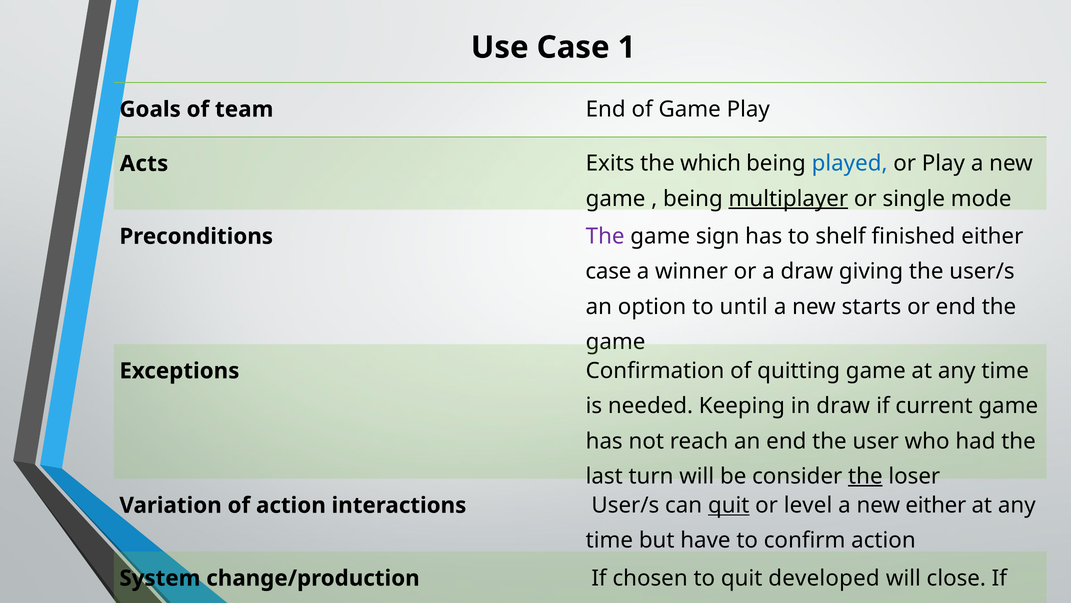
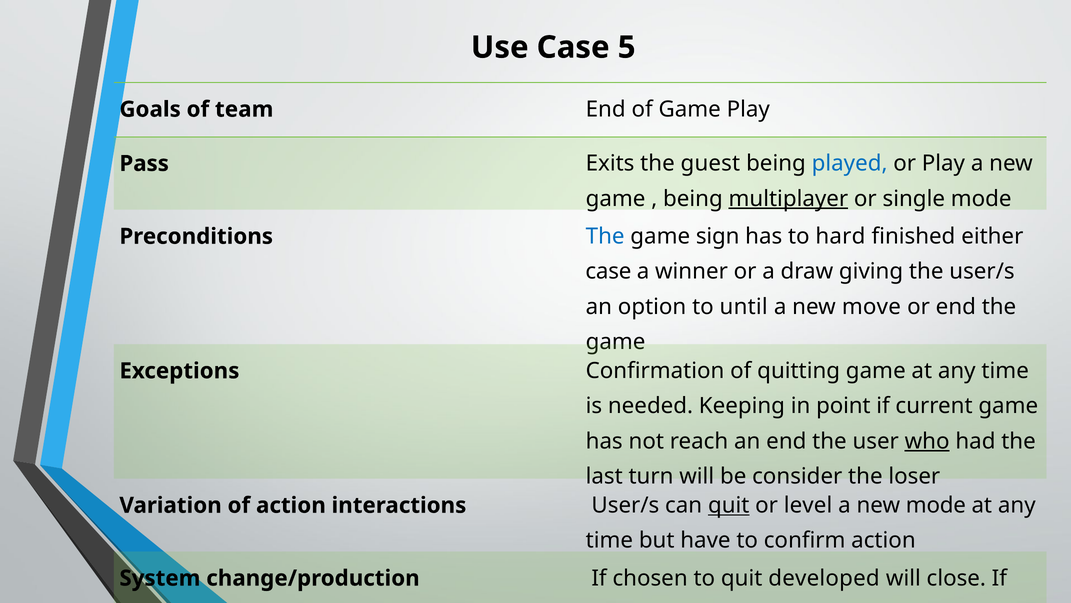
1: 1 -> 5 (627, 47)
Acts: Acts -> Pass (144, 163)
which: which -> guest (710, 163)
The colour: purple -> blue (605, 236)
shelf: shelf -> hard (840, 236)
starts: starts -> move (871, 306)
in draw: draw -> point (843, 406)
who underline: none -> present (927, 441)
the underline: present -> none (865, 476)
new either: either -> mode (936, 505)
